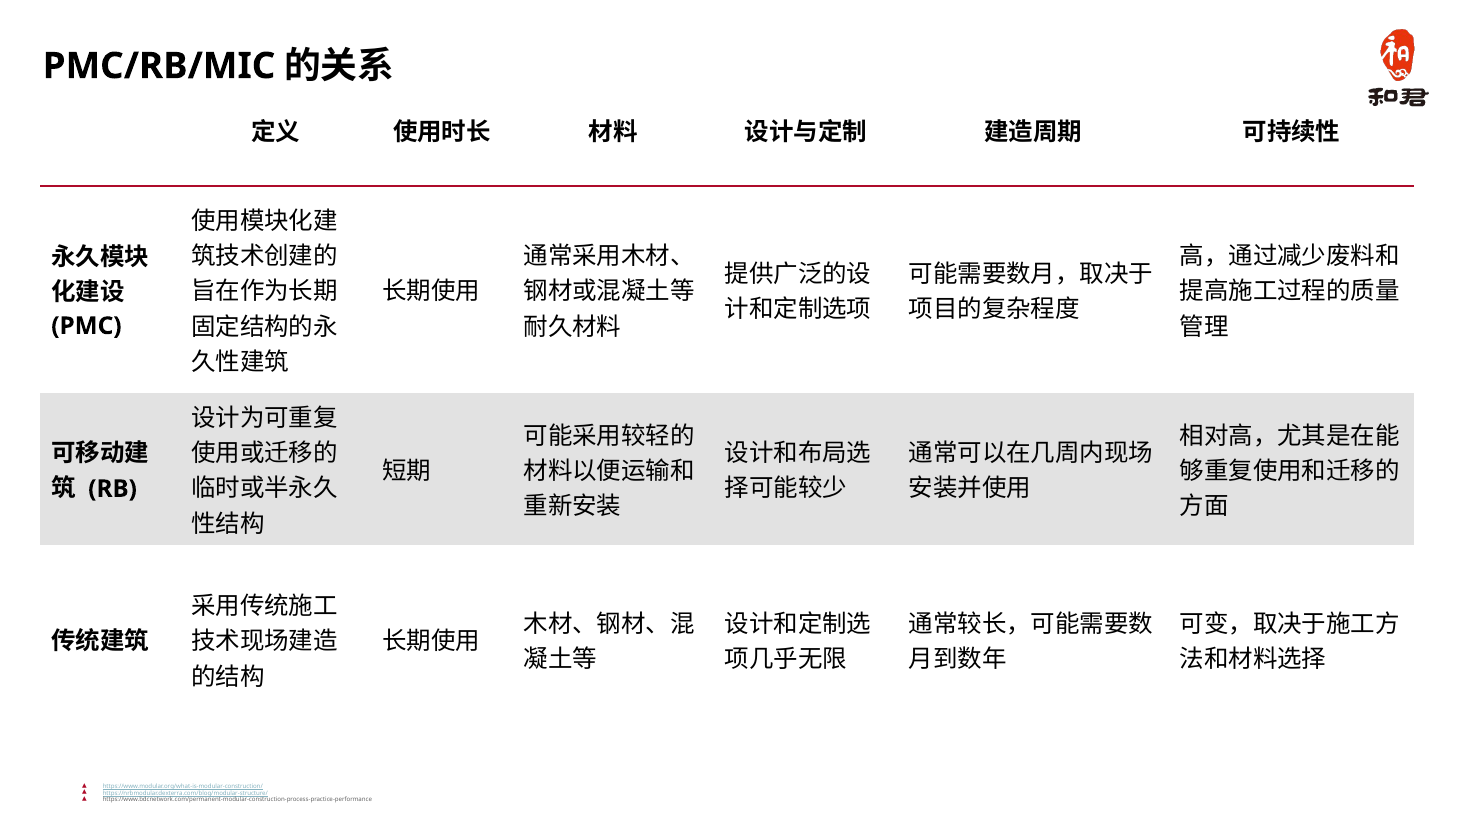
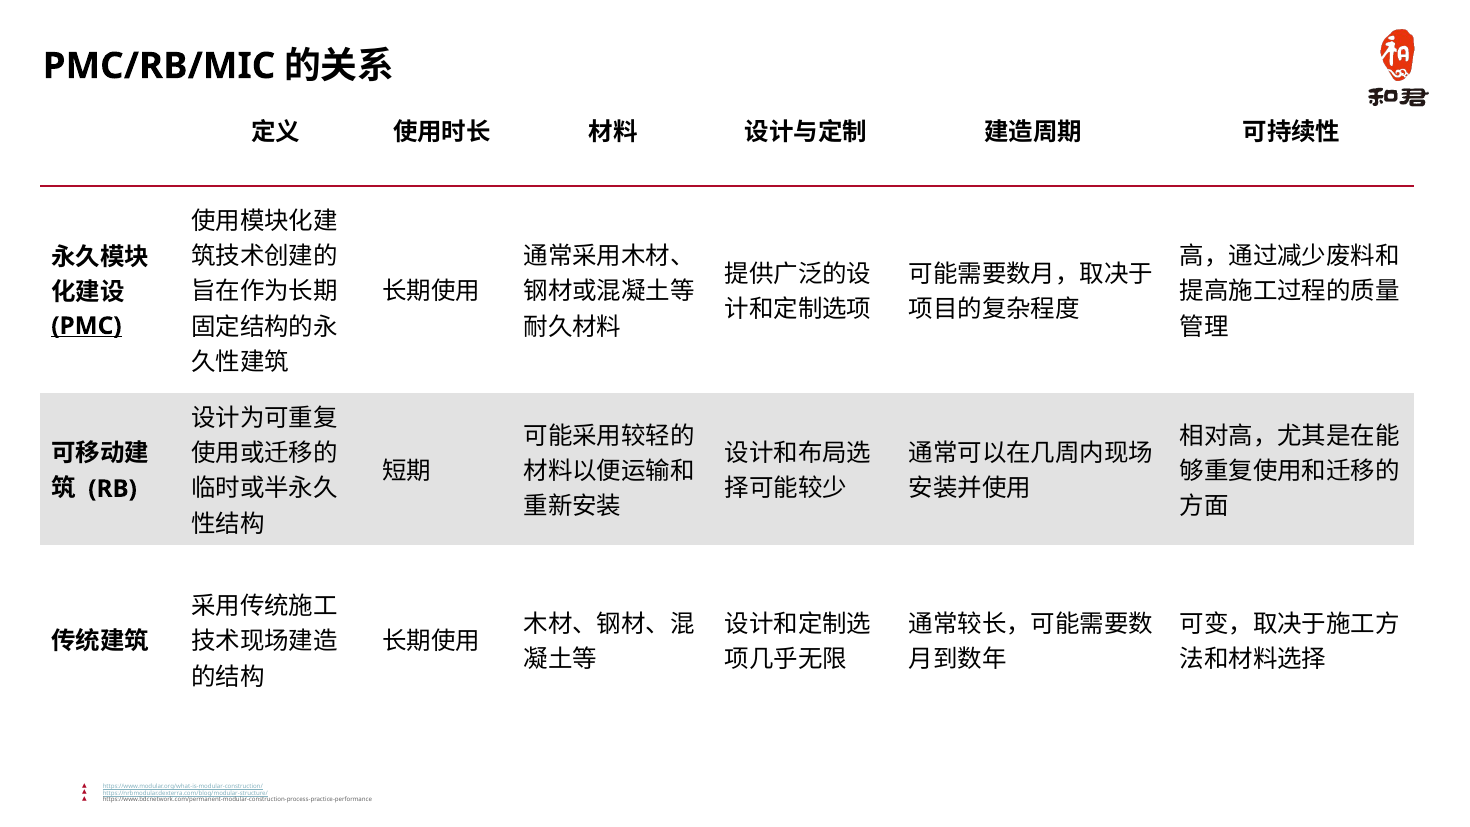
PMC underline: none -> present (86, 326)
